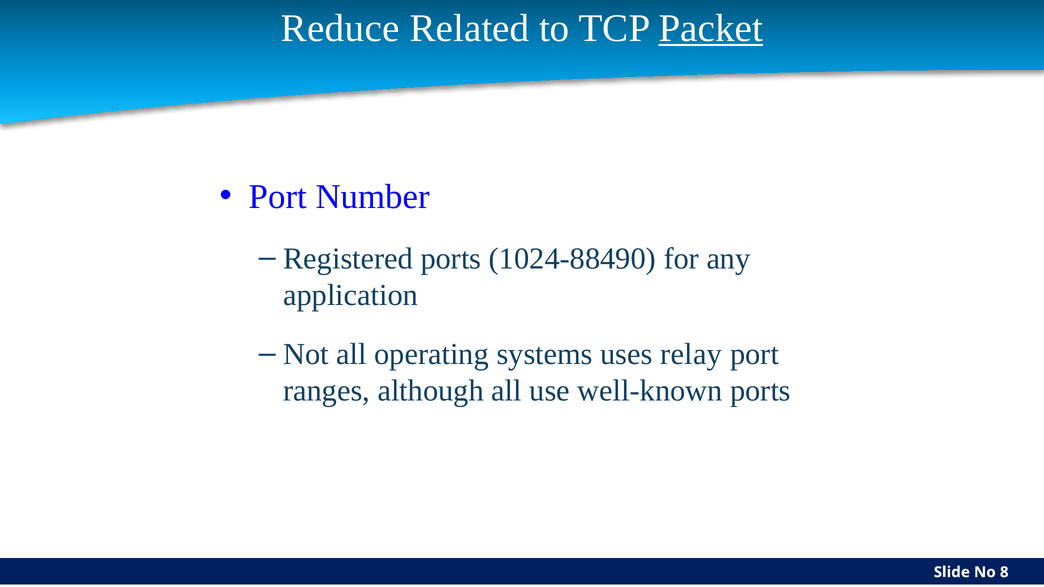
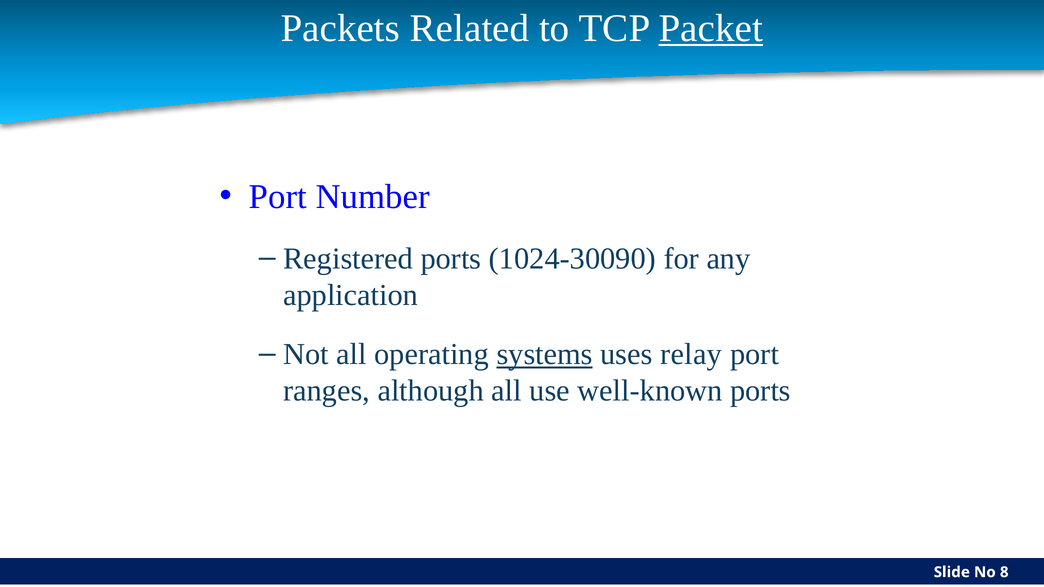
Reduce: Reduce -> Packets (340, 28)
1024-88490: 1024-88490 -> 1024-30090 (572, 259)
systems underline: none -> present (545, 355)
